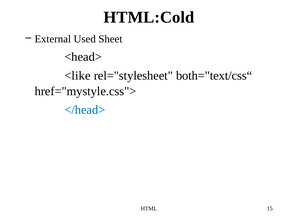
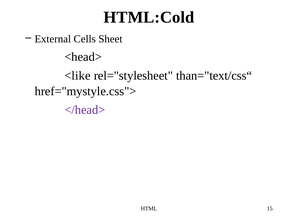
Used: Used -> Cells (85, 39)
both="text/css“: both="text/css“ -> than="text/css“ (214, 76)
</head> colour: blue -> purple (85, 110)
